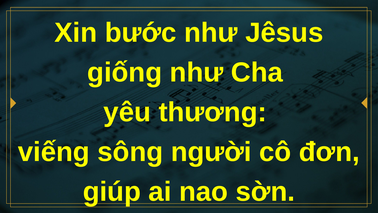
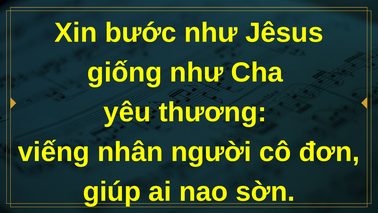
sông: sông -> nhân (130, 152)
